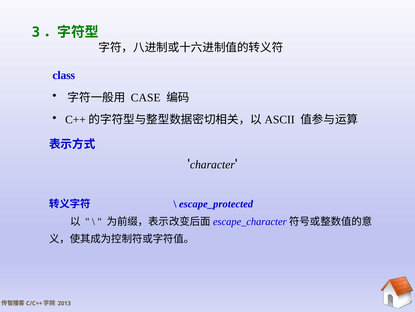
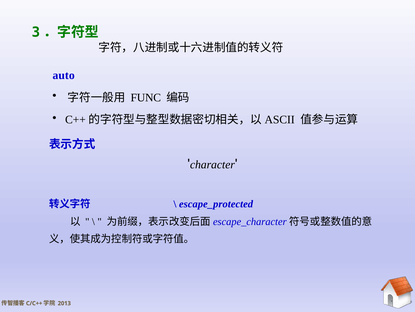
class: class -> auto (64, 75)
CASE: CASE -> FUNC (146, 97)
